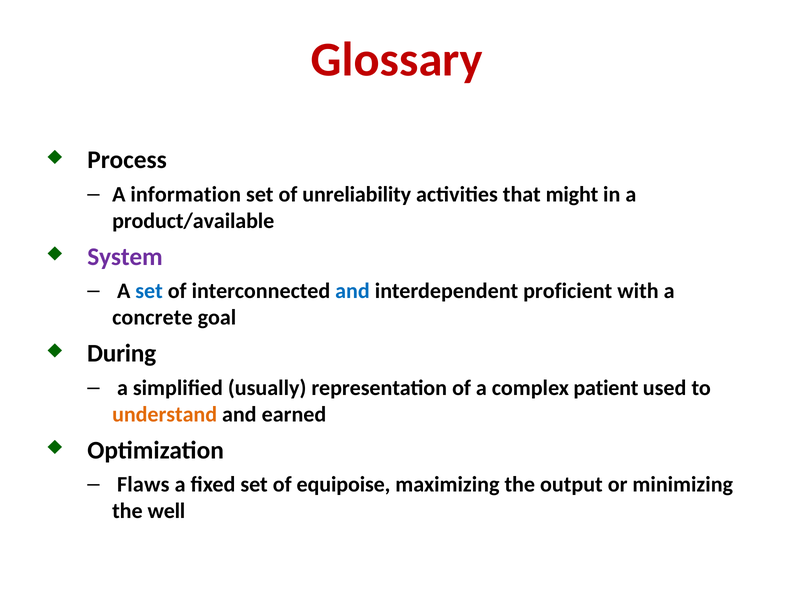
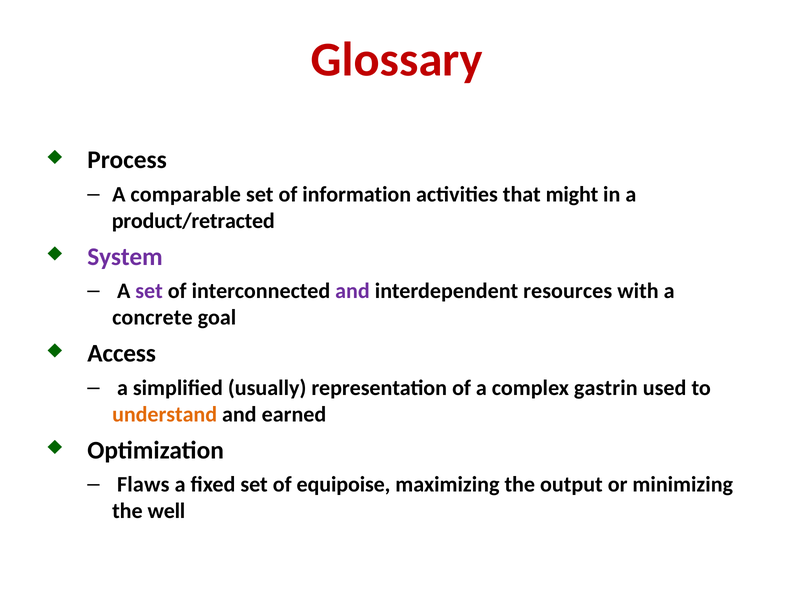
information: information -> comparable (186, 194)
unreliability: unreliability -> information (357, 194)
product/available: product/available -> product/retracted (193, 221)
set colour: blue -> purple (149, 291)
and colour: blue -> purple (353, 291)
proficient: proficient -> resources (568, 291)
During: During -> Access (122, 353)
patient: patient -> gastrin (606, 388)
